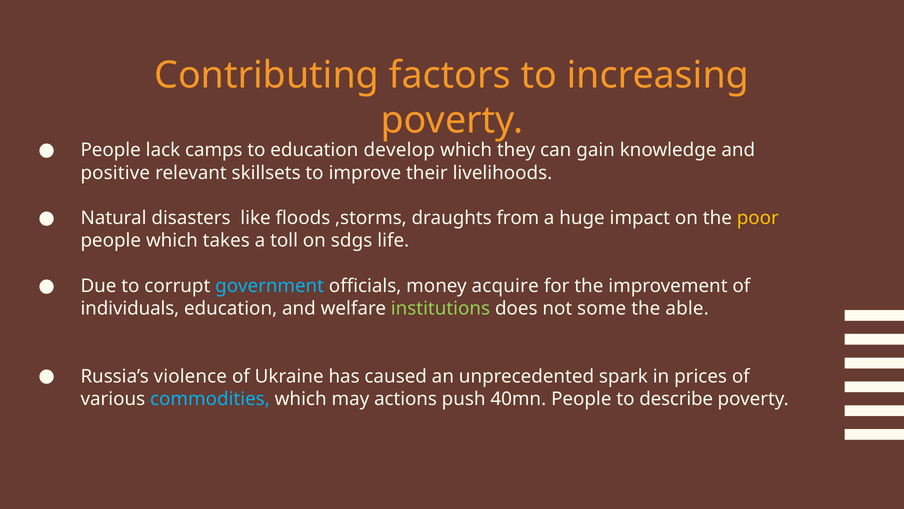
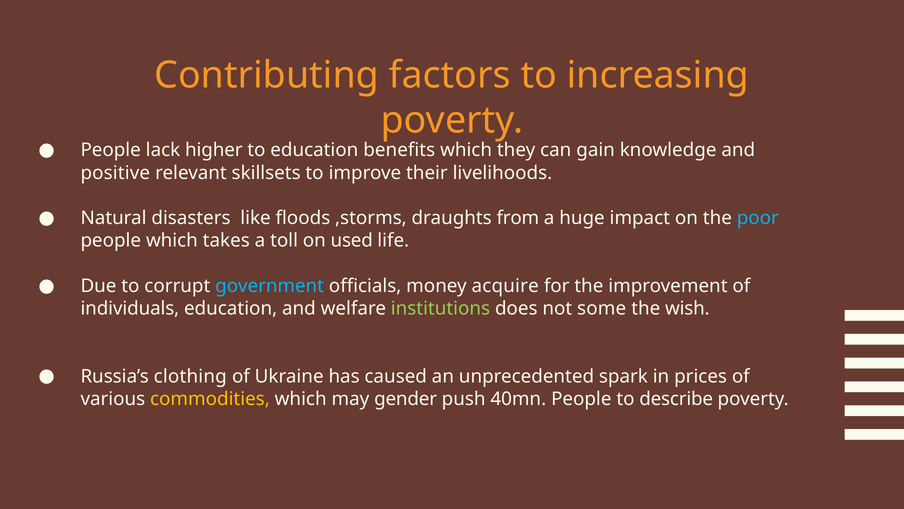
camps: camps -> higher (214, 150)
develop: develop -> benefits (399, 150)
poor colour: yellow -> light blue (758, 218)
sdgs: sdgs -> used (352, 240)
able: able -> wish (687, 308)
violence: violence -> clothing (190, 376)
commodities colour: light blue -> yellow (210, 399)
actions: actions -> gender (406, 399)
